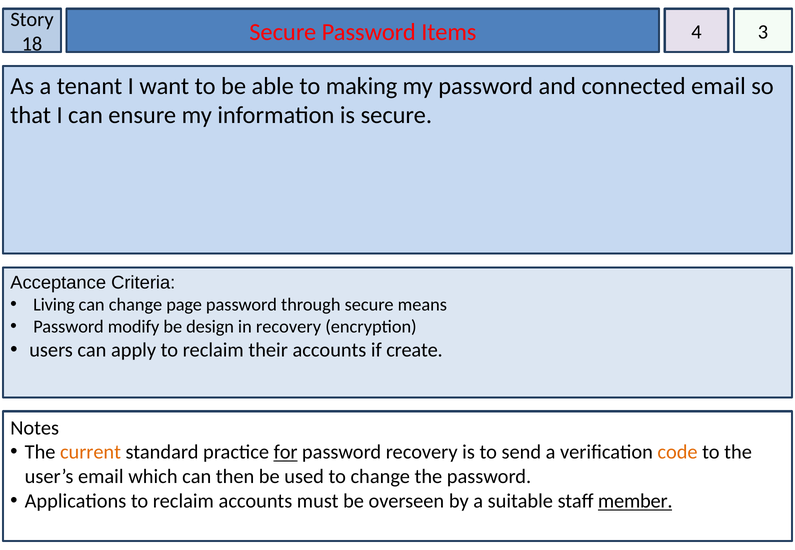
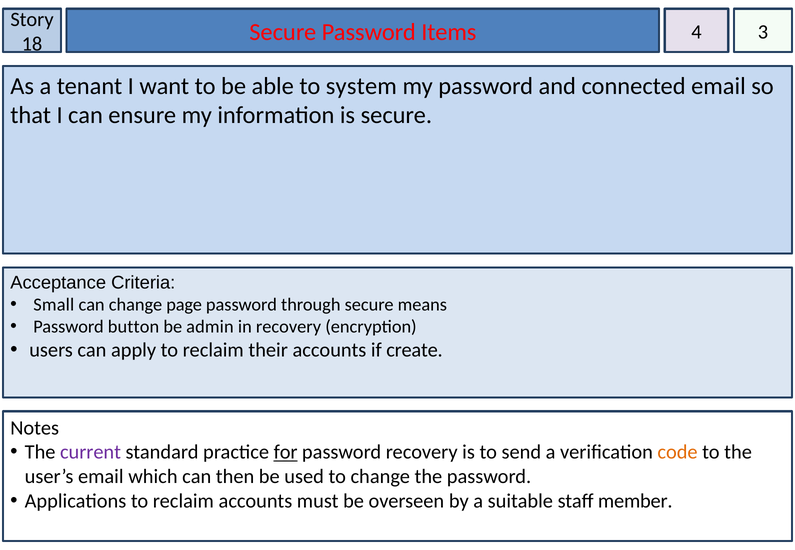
making: making -> system (361, 86)
Living: Living -> Small (54, 305)
modify: modify -> button (133, 327)
design: design -> admin (210, 327)
current colour: orange -> purple (91, 453)
member underline: present -> none (635, 502)
